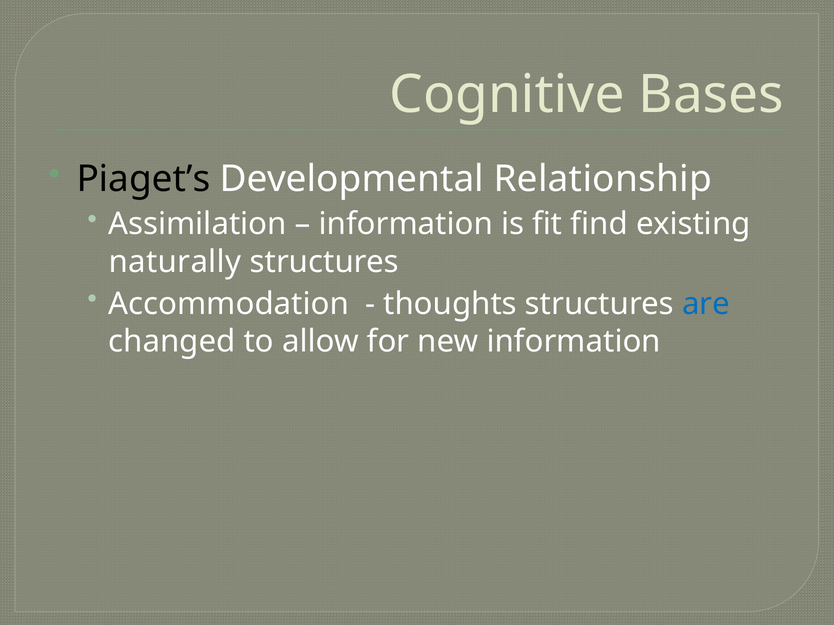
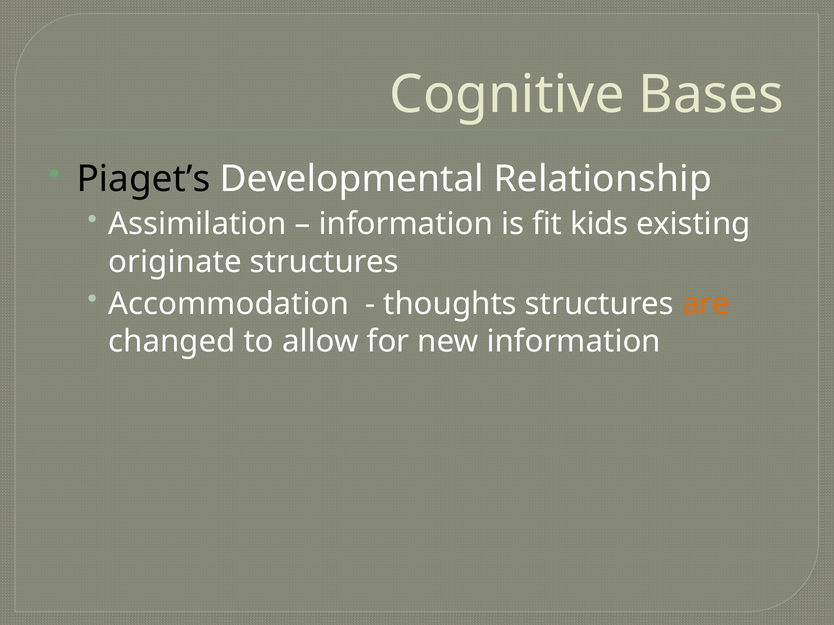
find: find -> kids (599, 224)
naturally: naturally -> originate (175, 262)
are colour: blue -> orange (706, 304)
